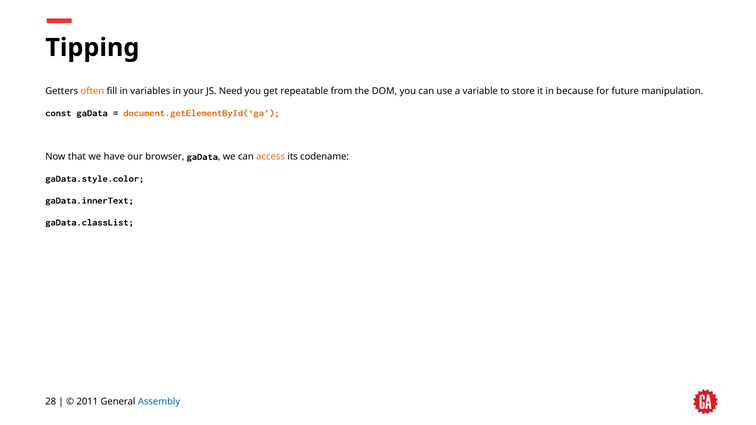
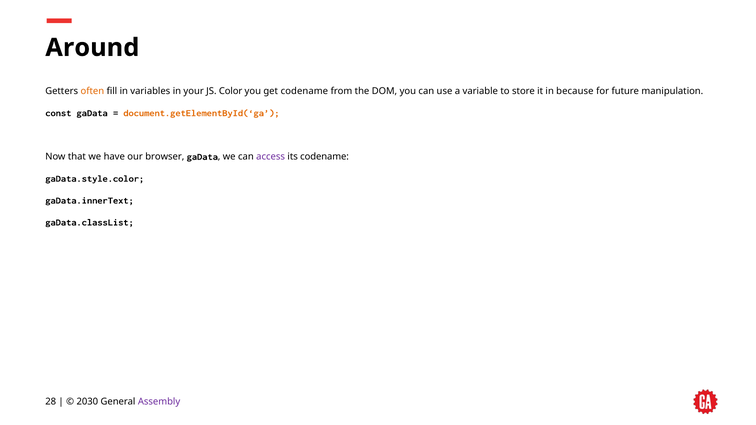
Tipping: Tipping -> Around (92, 48)
Need: Need -> Color (231, 91)
get repeatable: repeatable -> codename (304, 91)
access colour: orange -> purple (271, 157)
2011: 2011 -> 2030 (87, 402)
Assembly colour: blue -> purple (159, 402)
